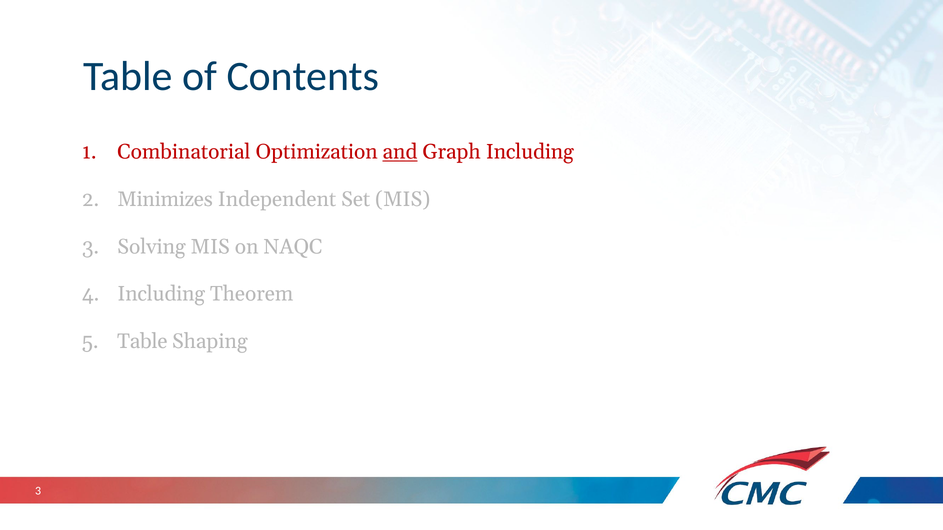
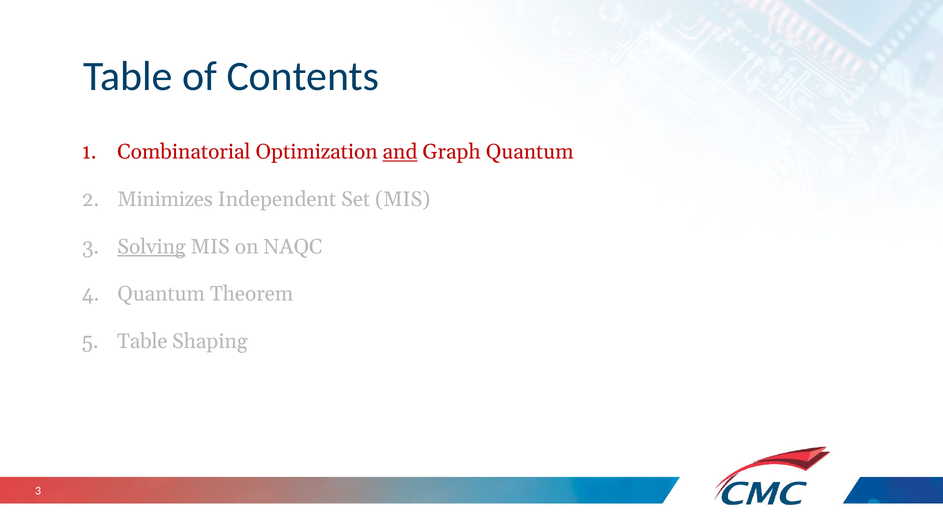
Graph Including: Including -> Quantum (530, 152)
Solving underline: none -> present (151, 247)
Including: Including -> Quantum (161, 294)
